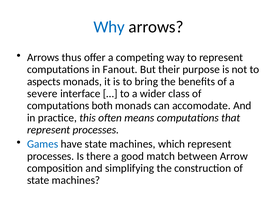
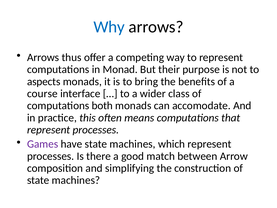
Fanout: Fanout -> Monad (120, 69)
severe: severe -> course (42, 93)
Games colour: blue -> purple (43, 144)
